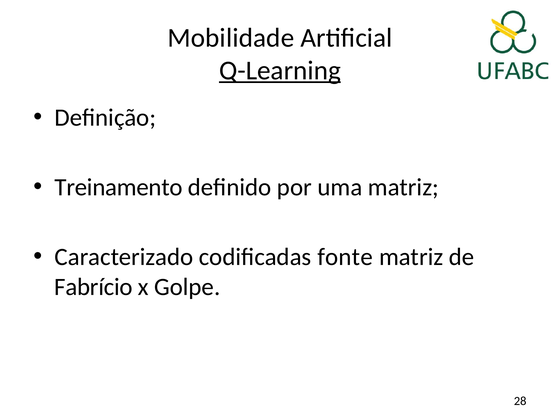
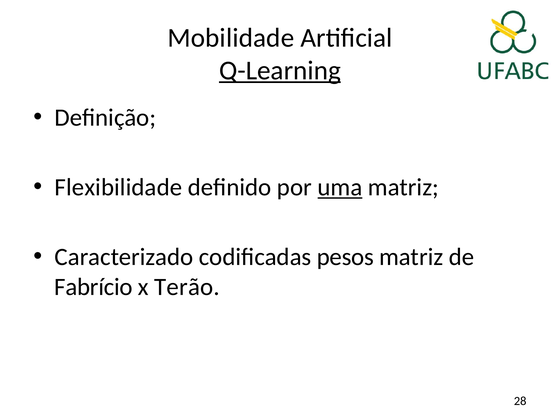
Treinamento: Treinamento -> Flexibilidade (118, 187)
uma underline: none -> present (340, 187)
fonte: fonte -> pesos (345, 257)
Golpe: Golpe -> Terão (187, 287)
